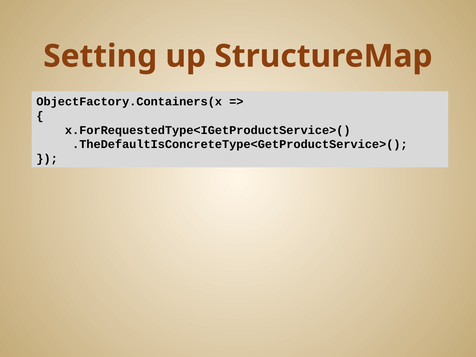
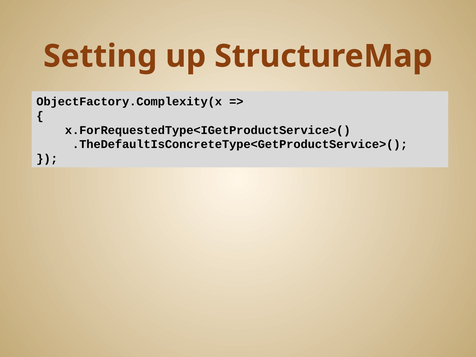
ObjectFactory.Containers(x: ObjectFactory.Containers(x -> ObjectFactory.Complexity(x (129, 102)
